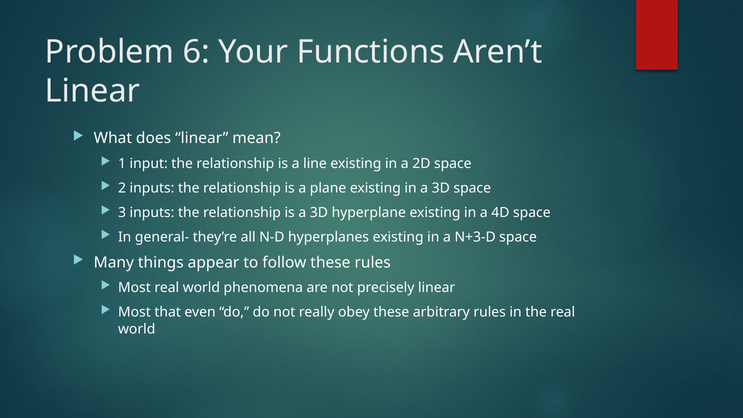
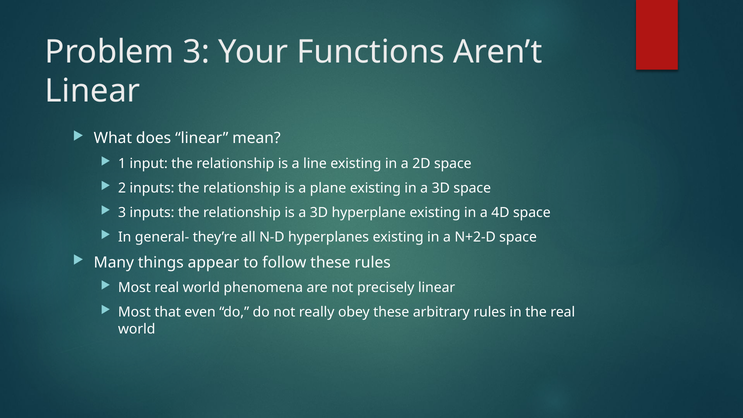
Problem 6: 6 -> 3 (196, 52)
N+3-D: N+3-D -> N+2-D (475, 237)
